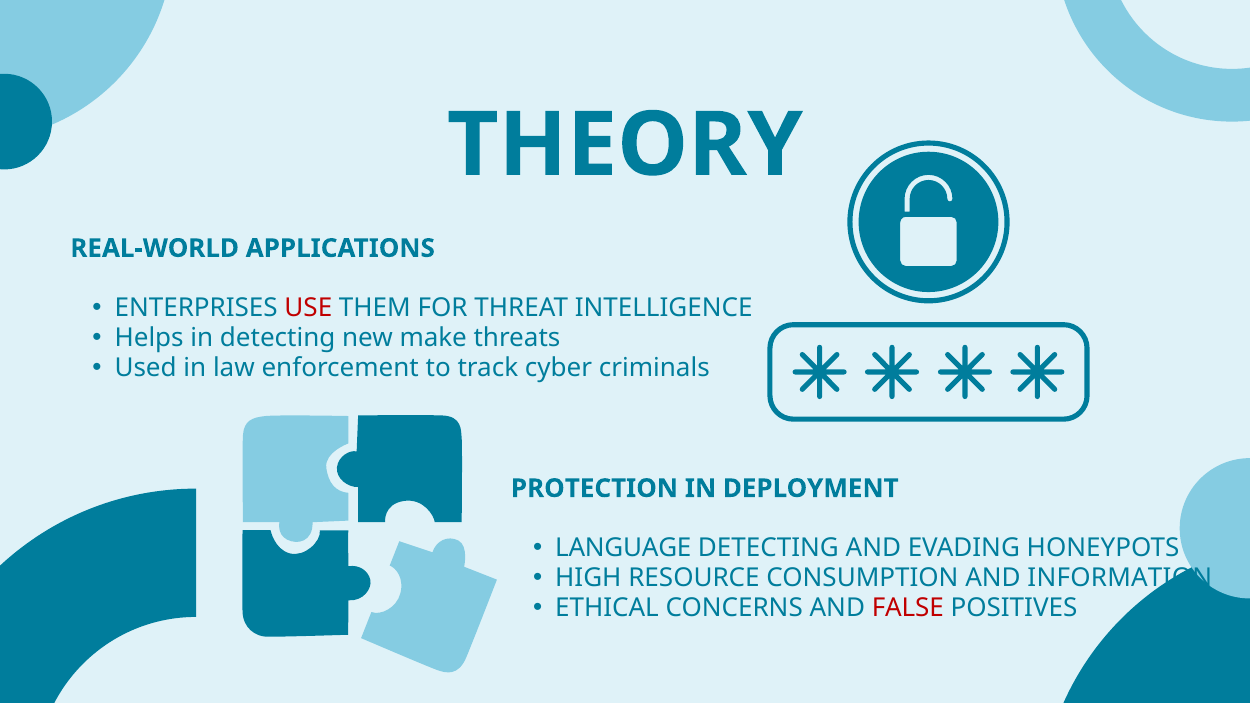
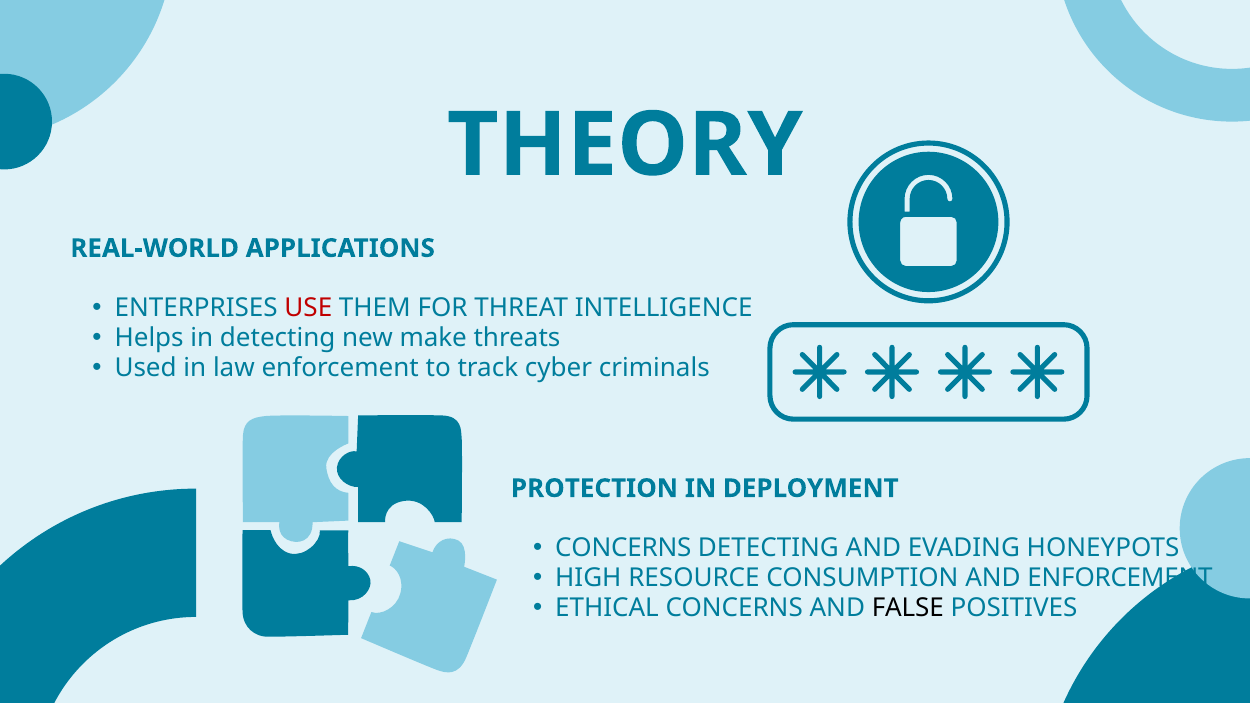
LANGUAGE: LANGUAGE -> CONCERNS (623, 548)
AND INFORMATION: INFORMATION -> ENFORCEMENT (1120, 578)
FALSE colour: red -> black (908, 608)
